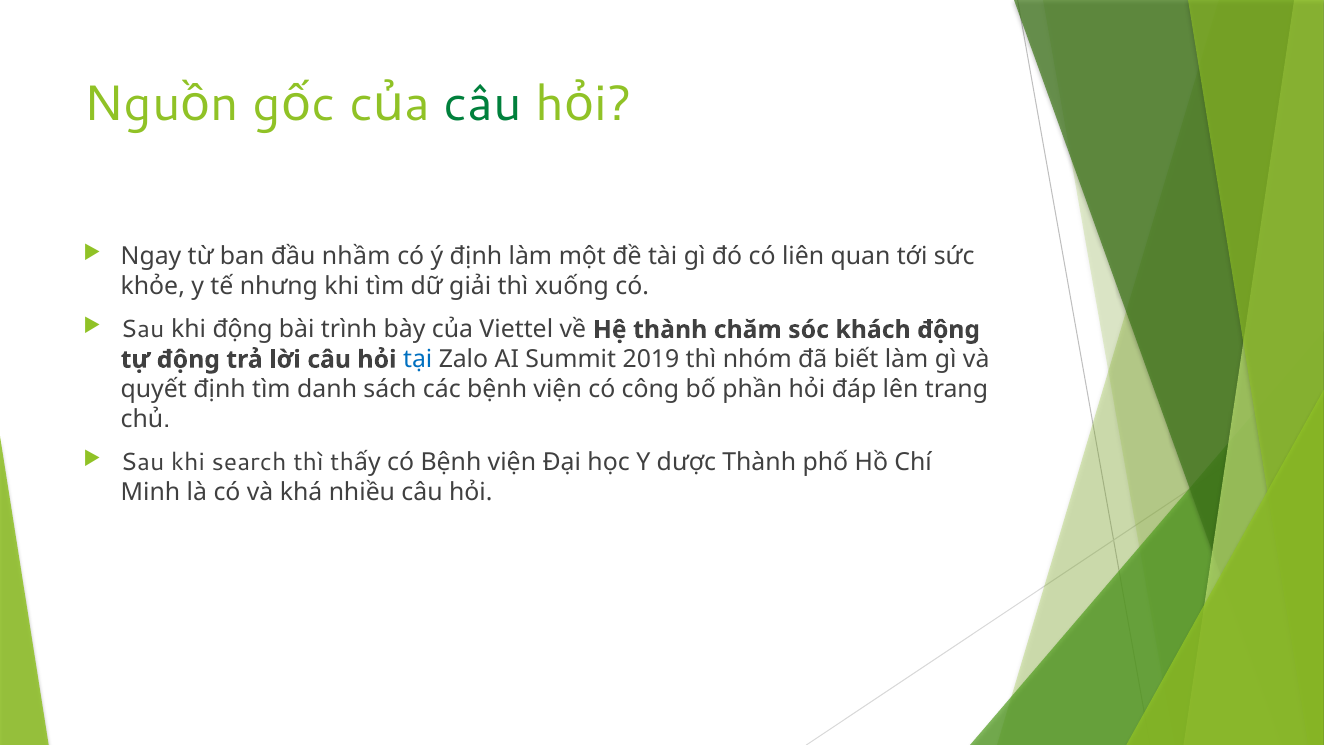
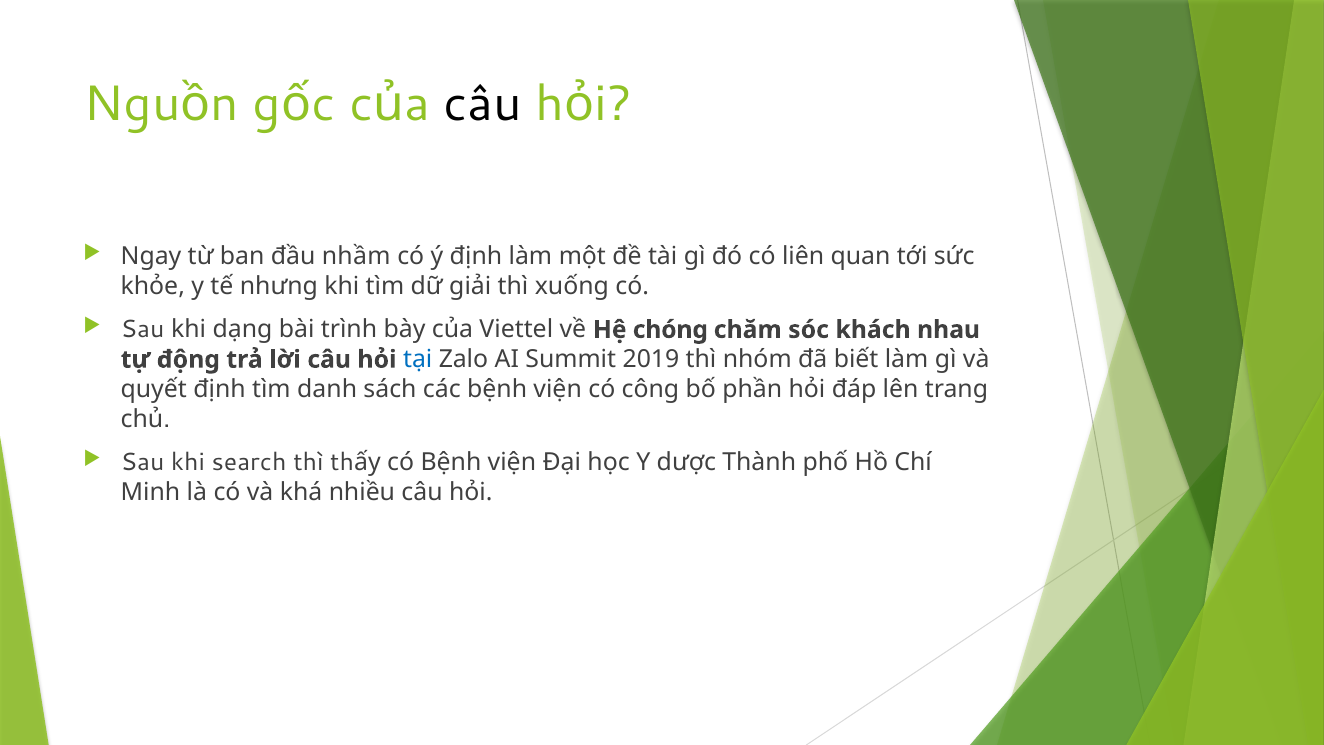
câu colour: green -> black (483, 104)
khi động: động -> dạng (243, 330)
Hệ thành: thành -> chóng (670, 330)
khách động: động -> nhau (949, 330)
